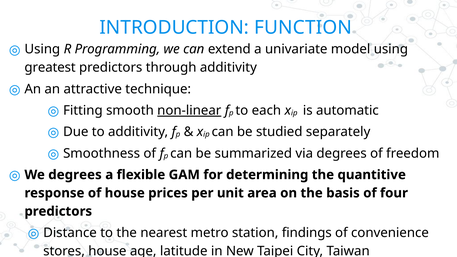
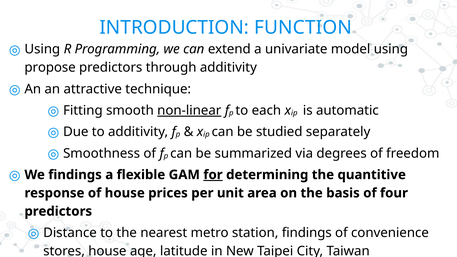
greatest: greatest -> propose (50, 68)
We degrees: degrees -> findings (75, 175)
for underline: none -> present (213, 175)
